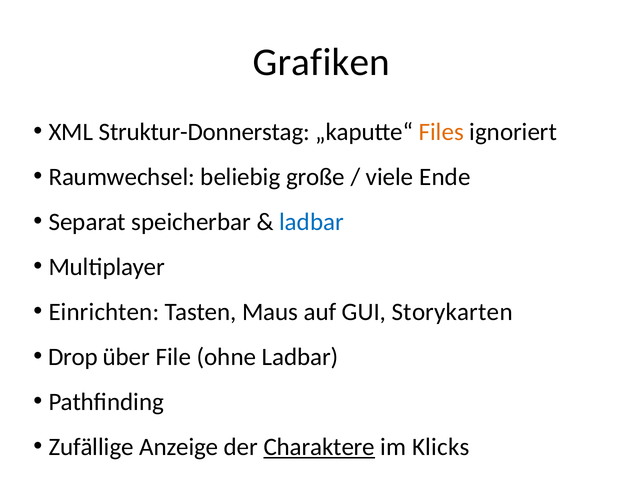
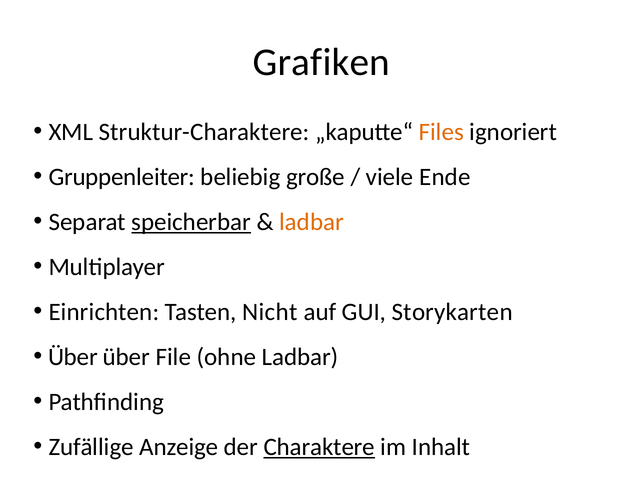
Struktur-Donnerstag: Struktur-Donnerstag -> Struktur-Charaktere (204, 132)
Raumwechsel: Raumwechsel -> Gruppenleiter (122, 177)
speicherbar underline: none -> present (191, 222)
ladbar colour: blue -> orange (312, 222)
Maus: Maus -> Nicht (270, 312)
Drop: Drop -> Über (73, 357)
Klicks: Klicks -> Inhalt (441, 447)
